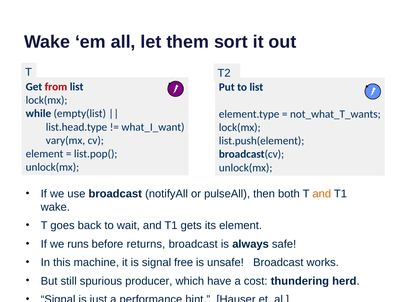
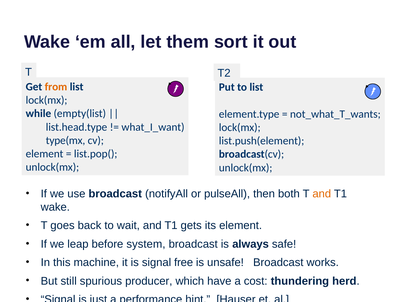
from colour: red -> orange (56, 87)
vary(mx: vary(mx -> type(mx (66, 140)
runs: runs -> leap (78, 244)
returns: returns -> system (146, 244)
